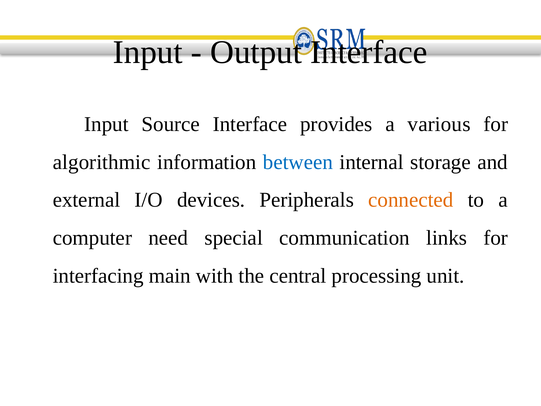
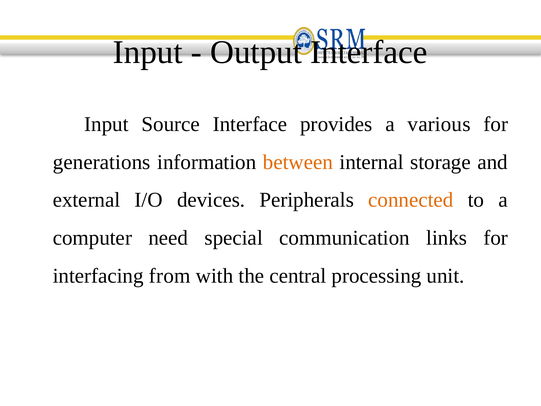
algorithmic: algorithmic -> generations (102, 162)
between colour: blue -> orange (298, 162)
main: main -> from (170, 276)
